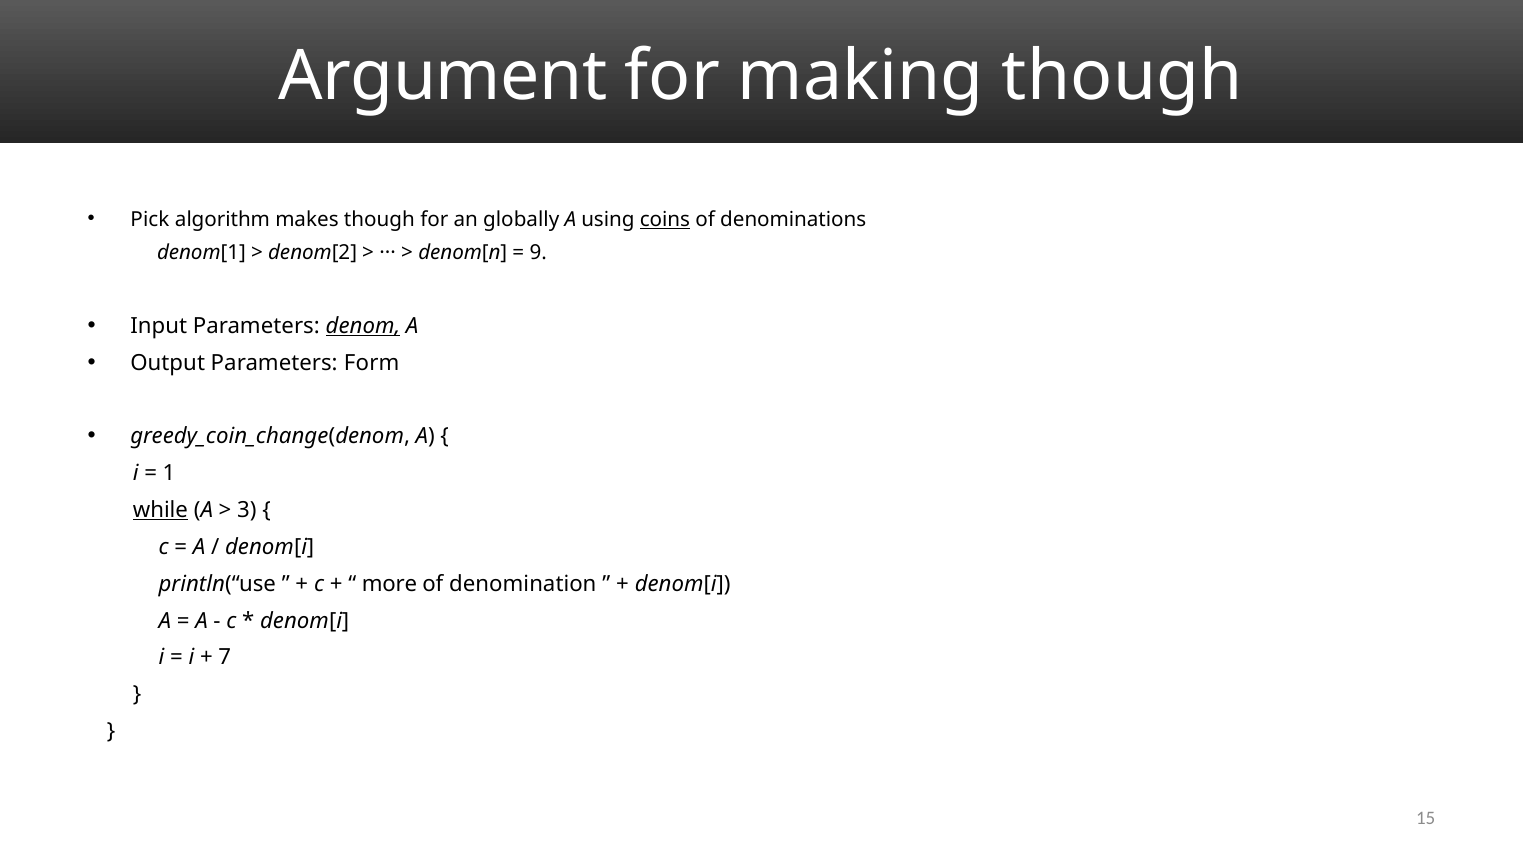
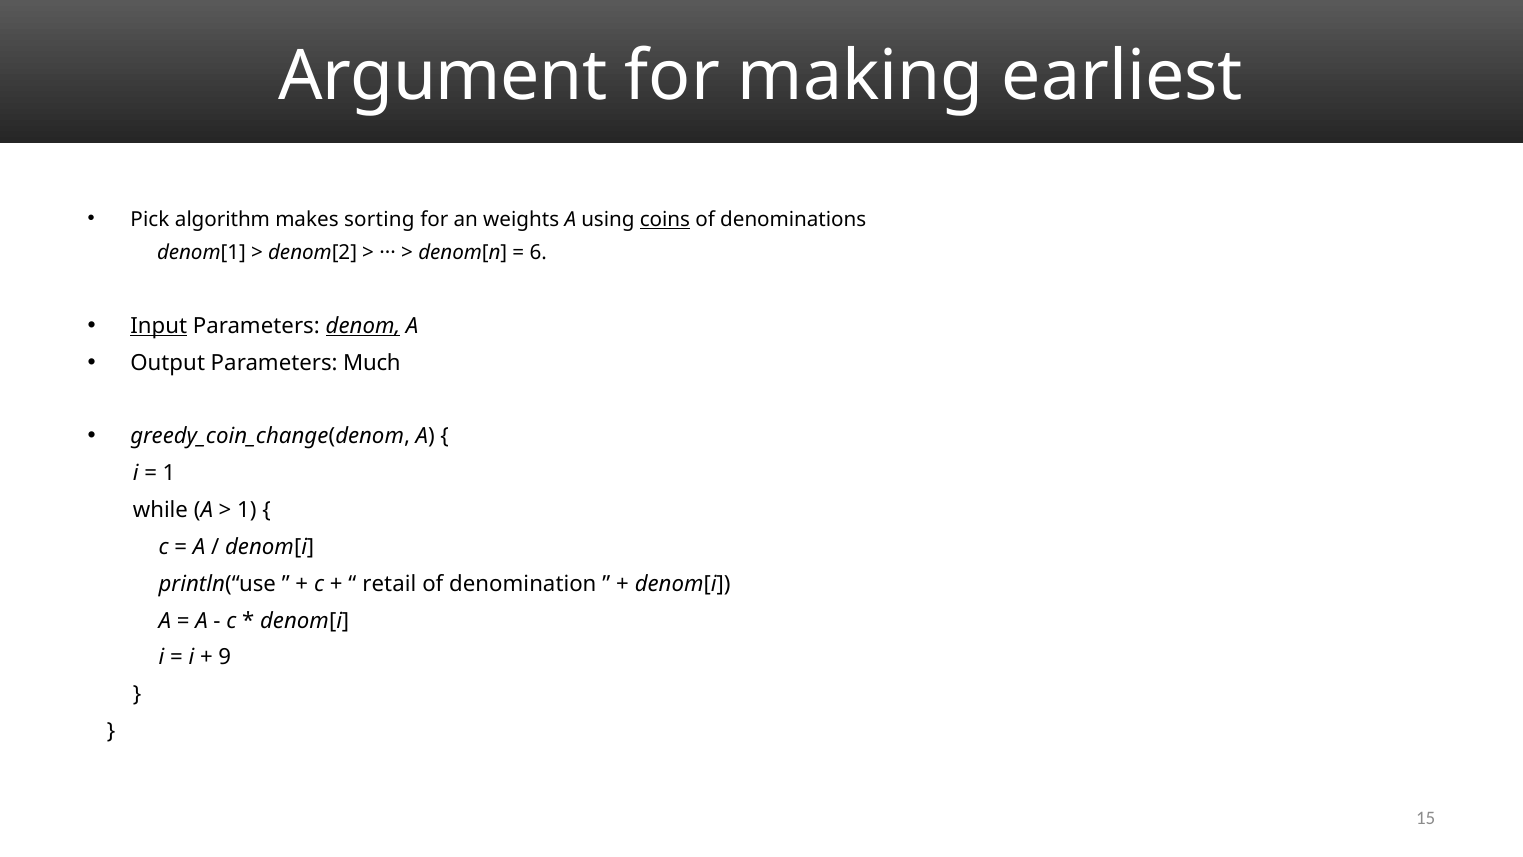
making though: though -> earliest (1122, 76)
makes though: though -> sorting (379, 219)
globally: globally -> weights (521, 219)
9: 9 -> 6 (538, 253)
Input underline: none -> present (159, 326)
Form: Form -> Much (372, 363)
while underline: present -> none (160, 510)
3: 3 -> 1 (247, 510)
more: more -> retail (389, 584)
7: 7 -> 9 (225, 657)
